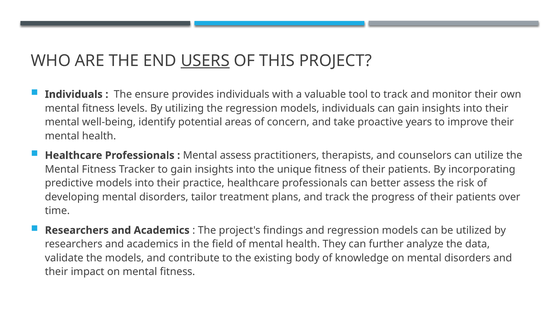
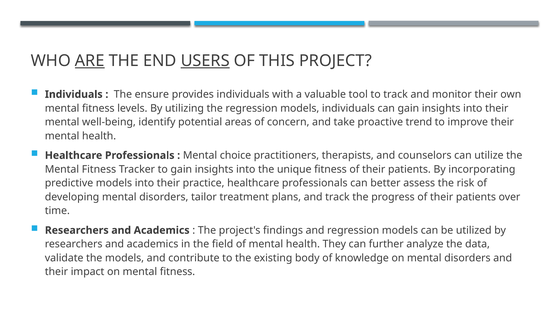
ARE underline: none -> present (90, 61)
years: years -> trend (419, 122)
Mental assess: assess -> choice (235, 155)
